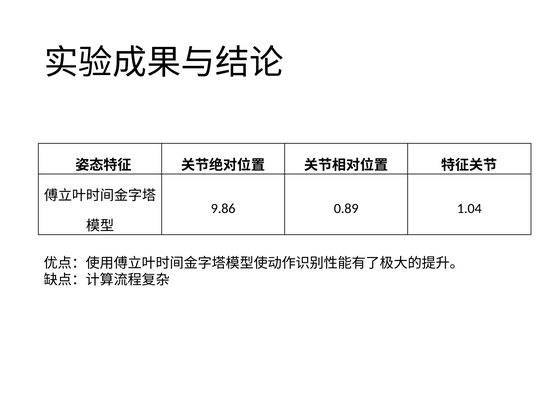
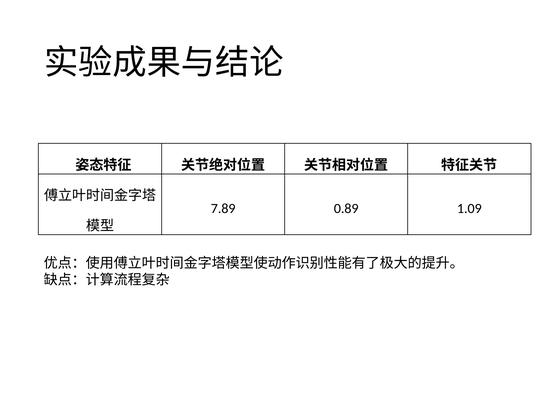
9.86: 9.86 -> 7.89 (223, 209)
1.04: 1.04 -> 1.09 (469, 209)
